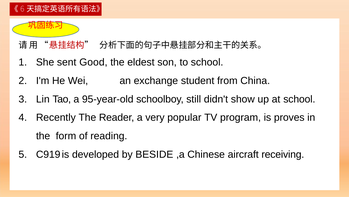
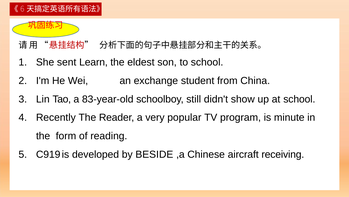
Good: Good -> Learn (93, 62)
95-year-old: 95-year-old -> 83-year-old (108, 99)
proves: proves -> minute (289, 117)
